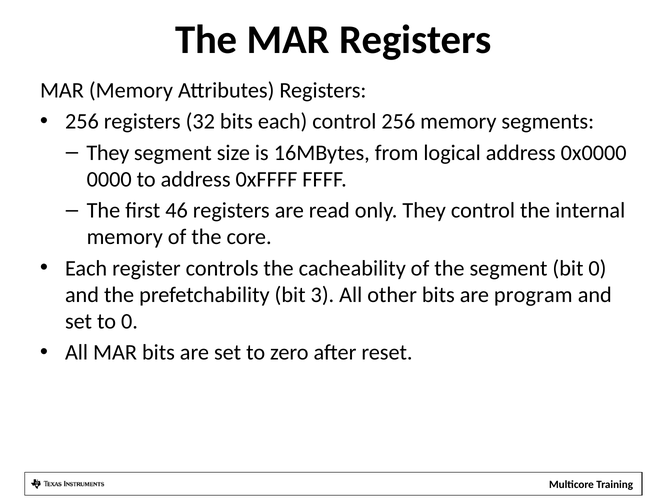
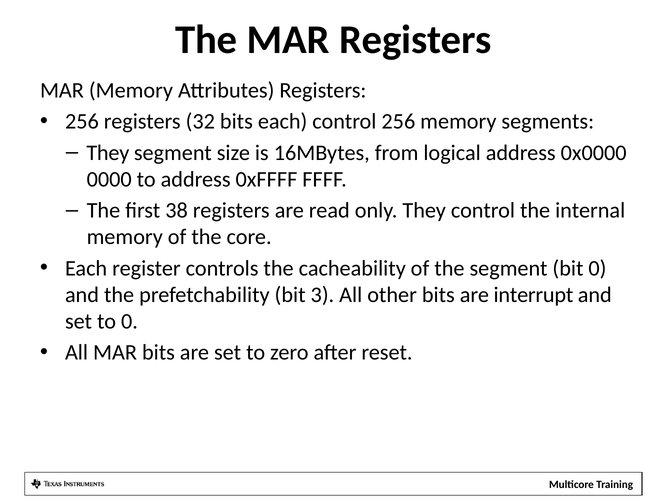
46: 46 -> 38 (177, 211)
program: program -> interrupt (533, 295)
